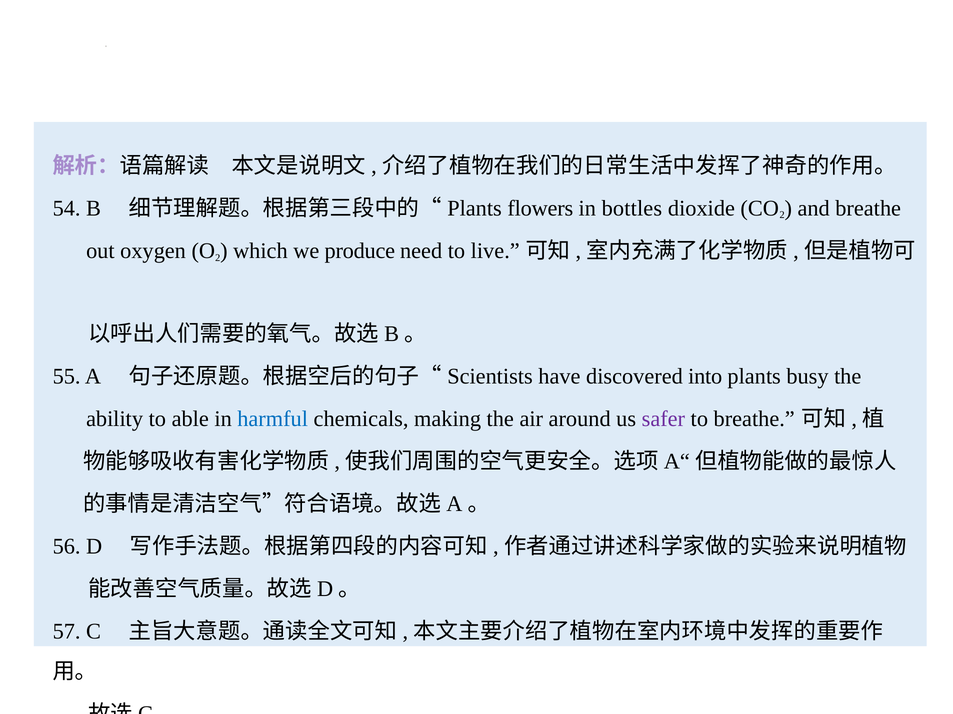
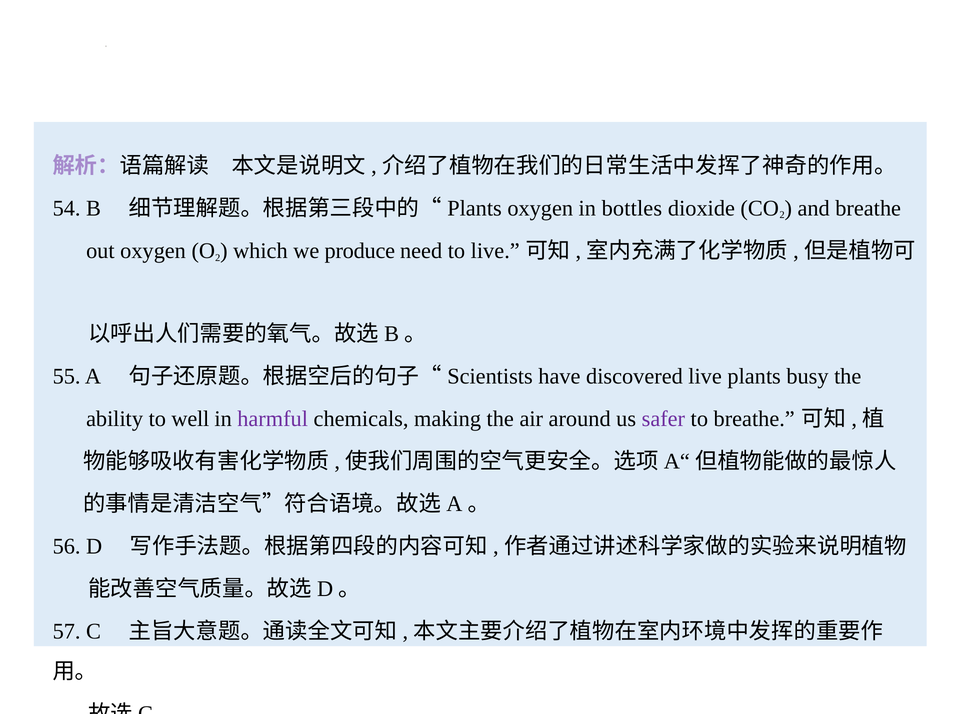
Plants flowers: flowers -> oxygen (540, 208)
discovered into: into -> live (705, 376)
able: able -> well (190, 419)
harmful colour: blue -> purple (273, 419)
